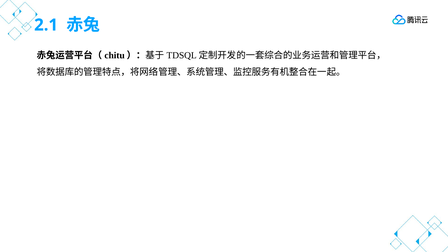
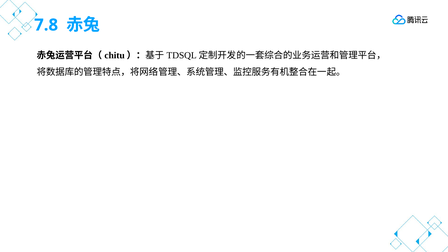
2.1: 2.1 -> 7.8 (46, 25)
